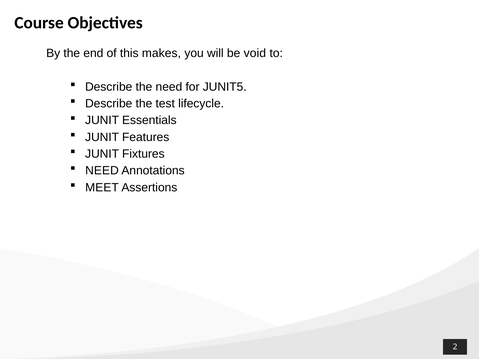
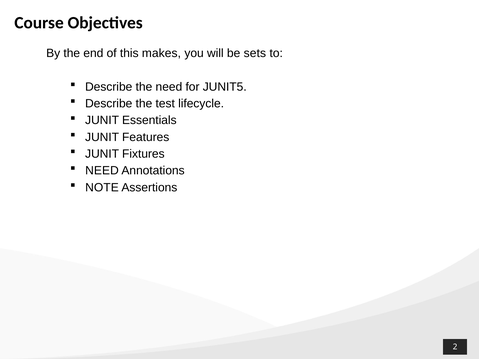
void: void -> sets (255, 53)
MEET: MEET -> NOTE (102, 188)
